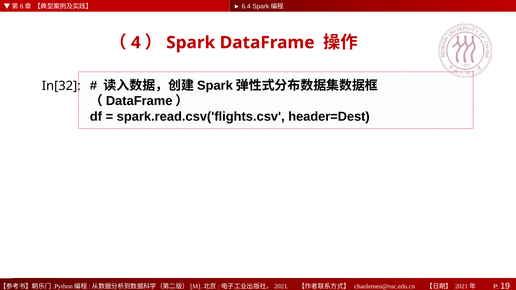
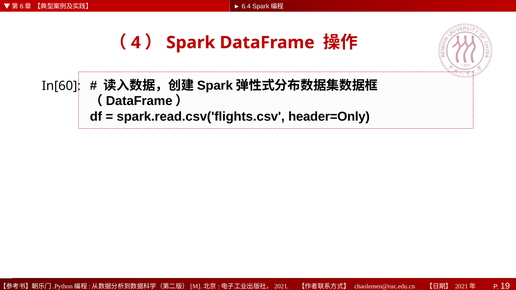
In[32: In[32 -> In[60 (61, 86)
header=Dest: header=Dest -> header=Only (329, 117)
